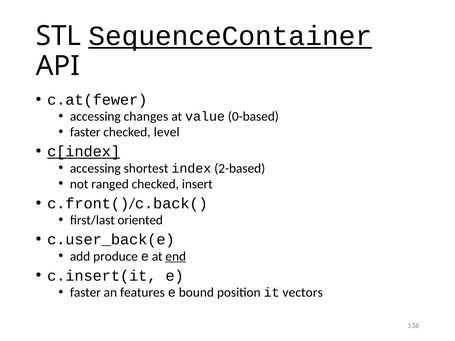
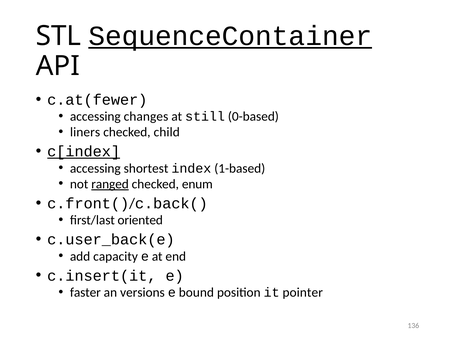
value: value -> still (205, 117)
faster: faster -> liners (85, 132)
level: level -> child (167, 132)
2-based: 2-based -> 1-based (240, 169)
ranged underline: none -> present (110, 184)
insert: insert -> enum (197, 184)
produce: produce -> capacity (116, 257)
end underline: present -> none (176, 257)
features: features -> versions (142, 293)
vectors: vectors -> pointer (303, 293)
